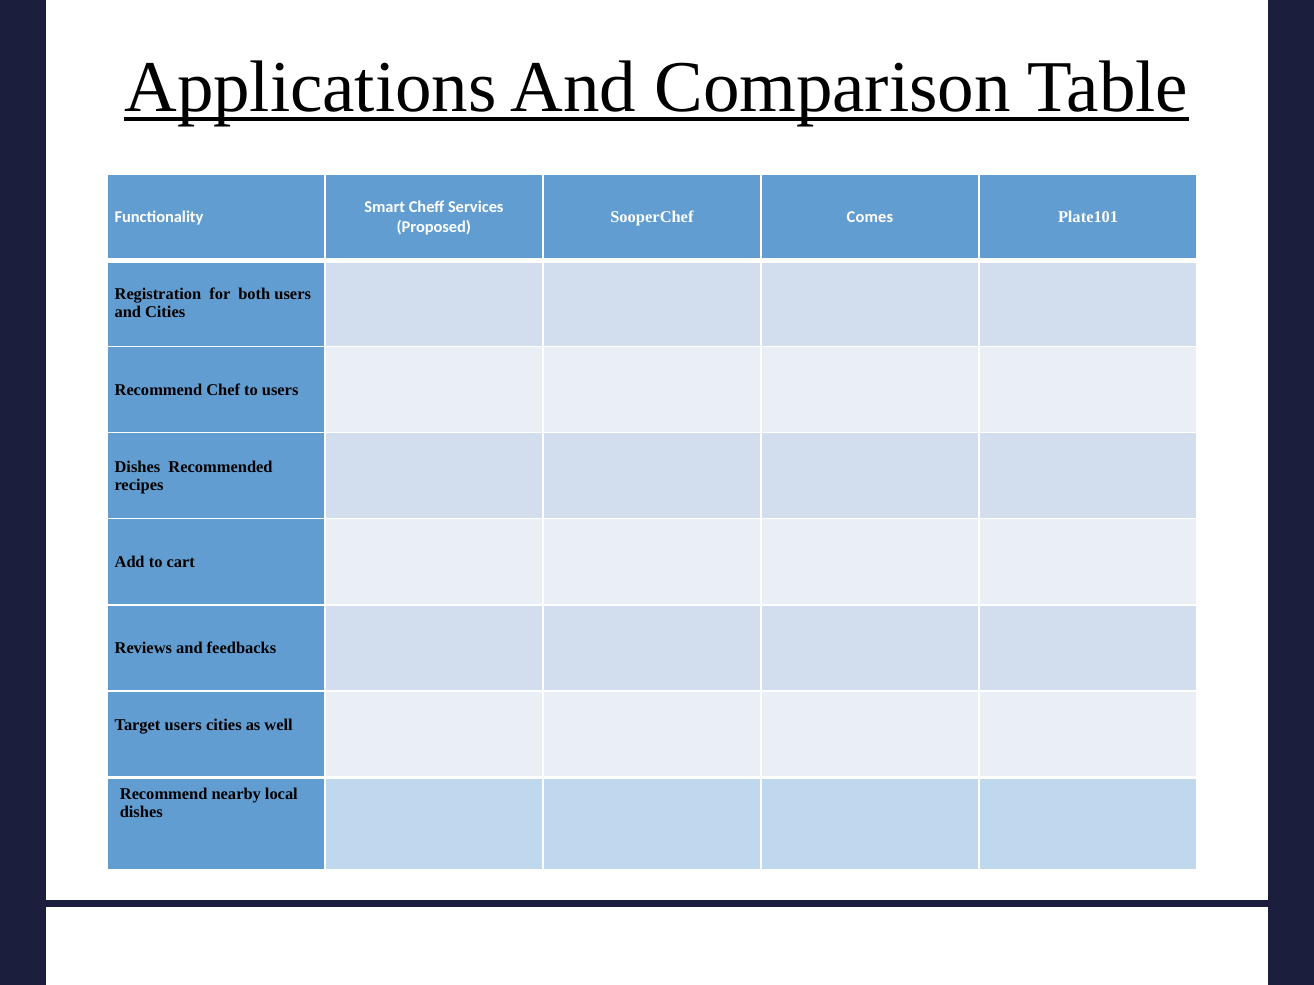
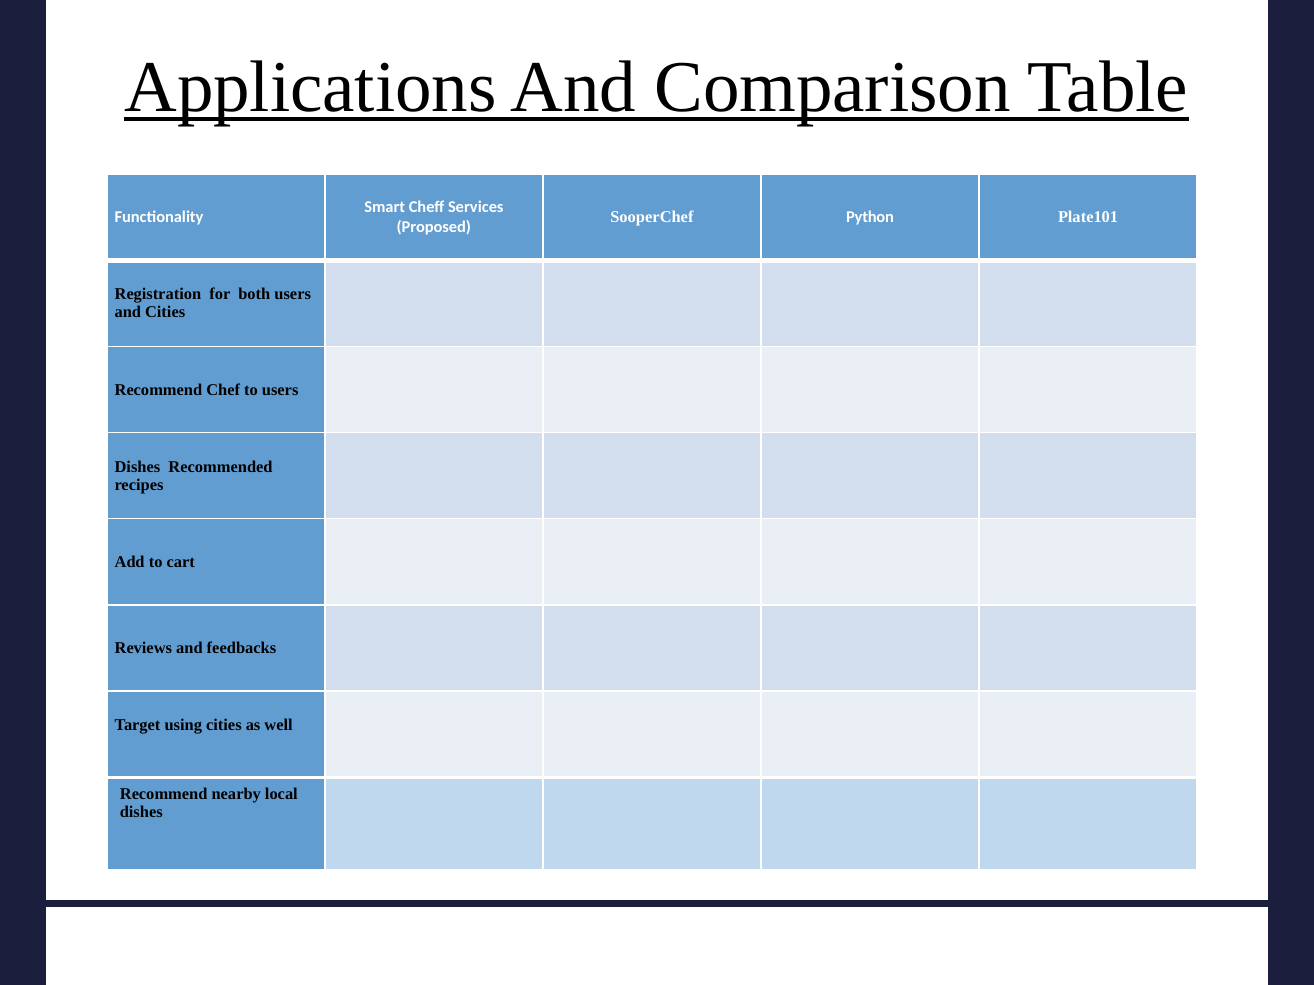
Comes: Comes -> Python (870, 217)
Target users: users -> using (183, 725)
